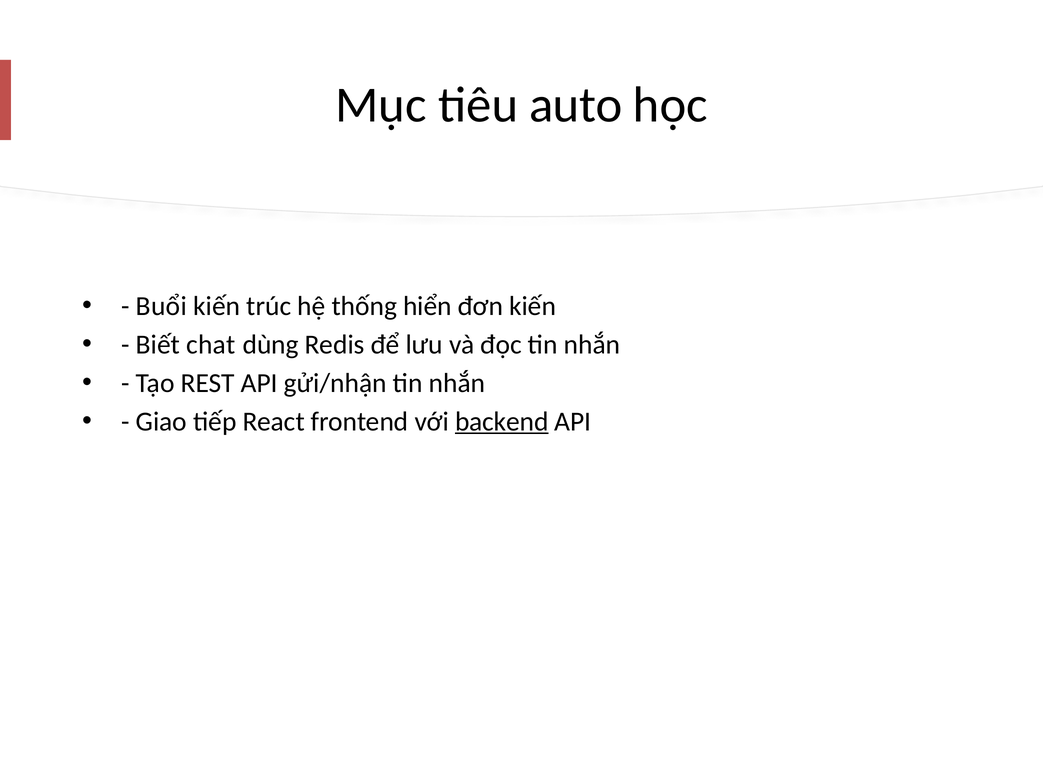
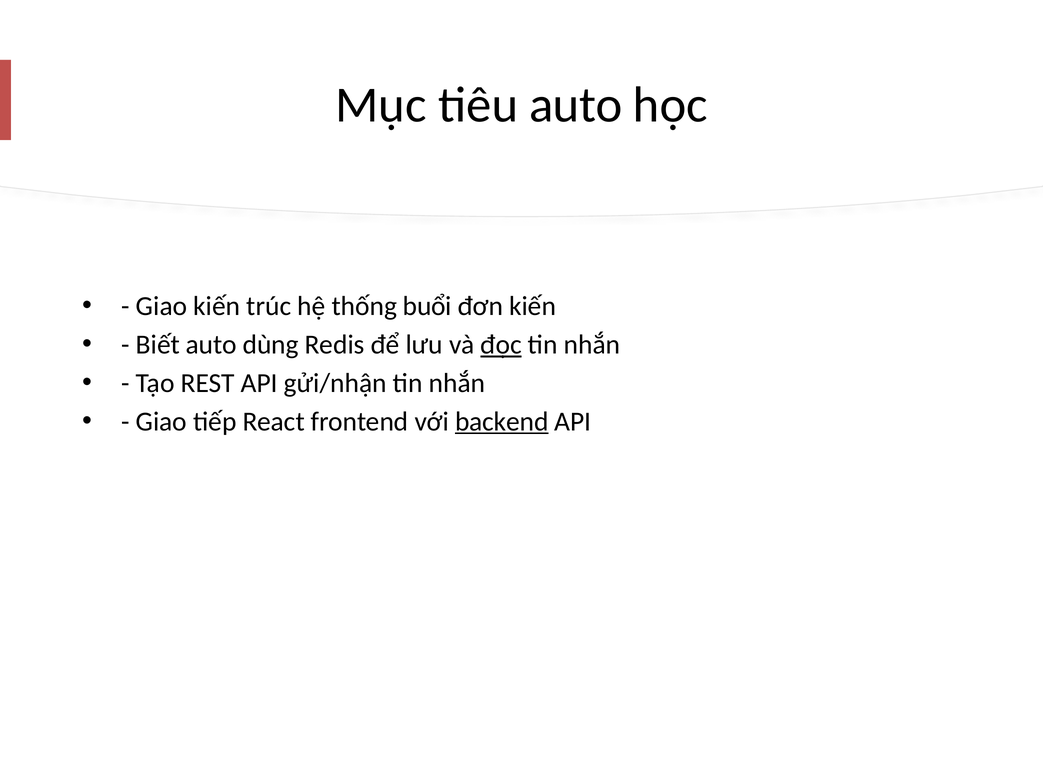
Buổi: Buổi -> Giao (162, 306)
hiển: hiển -> buổi (427, 306)
Biết chat: chat -> auto (211, 345)
đọc underline: none -> present (501, 345)
